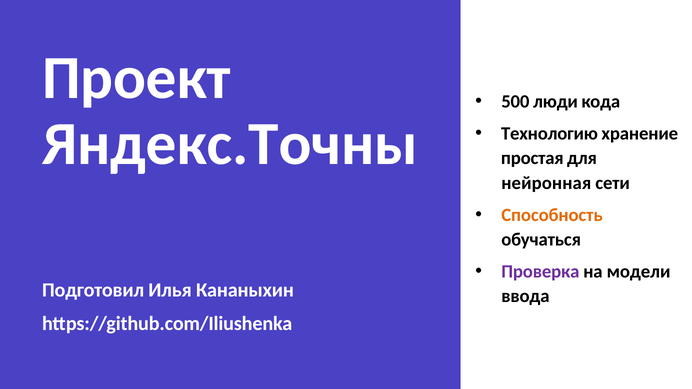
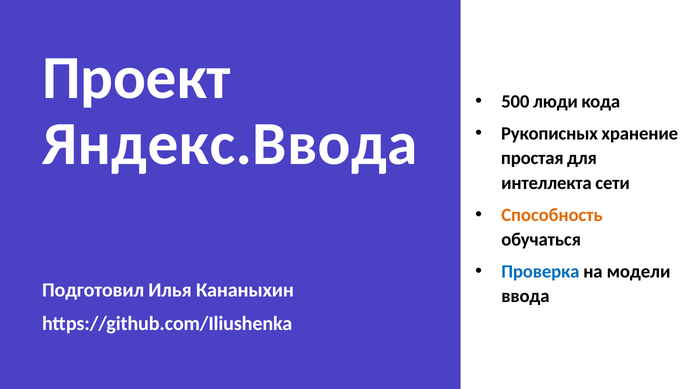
Яндекс.Точны: Яндекс.Точны -> Яндекс.Ввода (230, 144)
Технологию: Технологию -> Рукописных (549, 134)
нейронная: нейронная -> интеллекта (546, 183)
Проверка colour: purple -> blue (540, 272)
